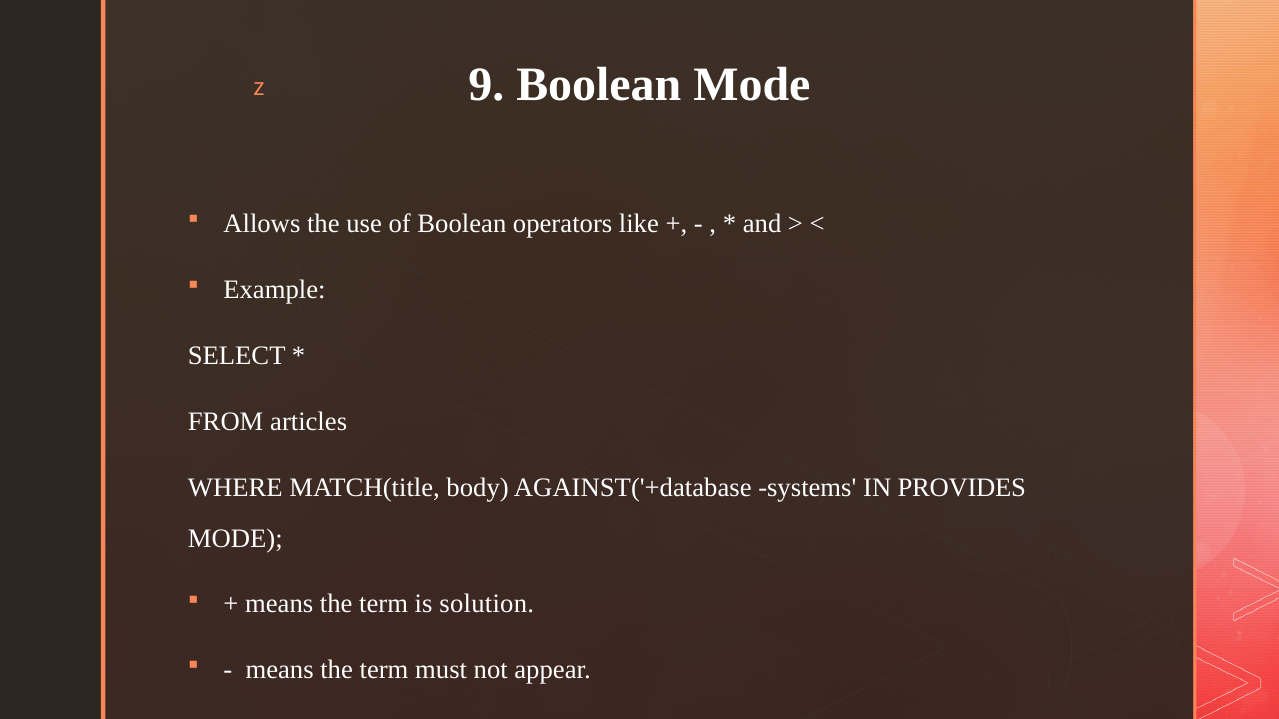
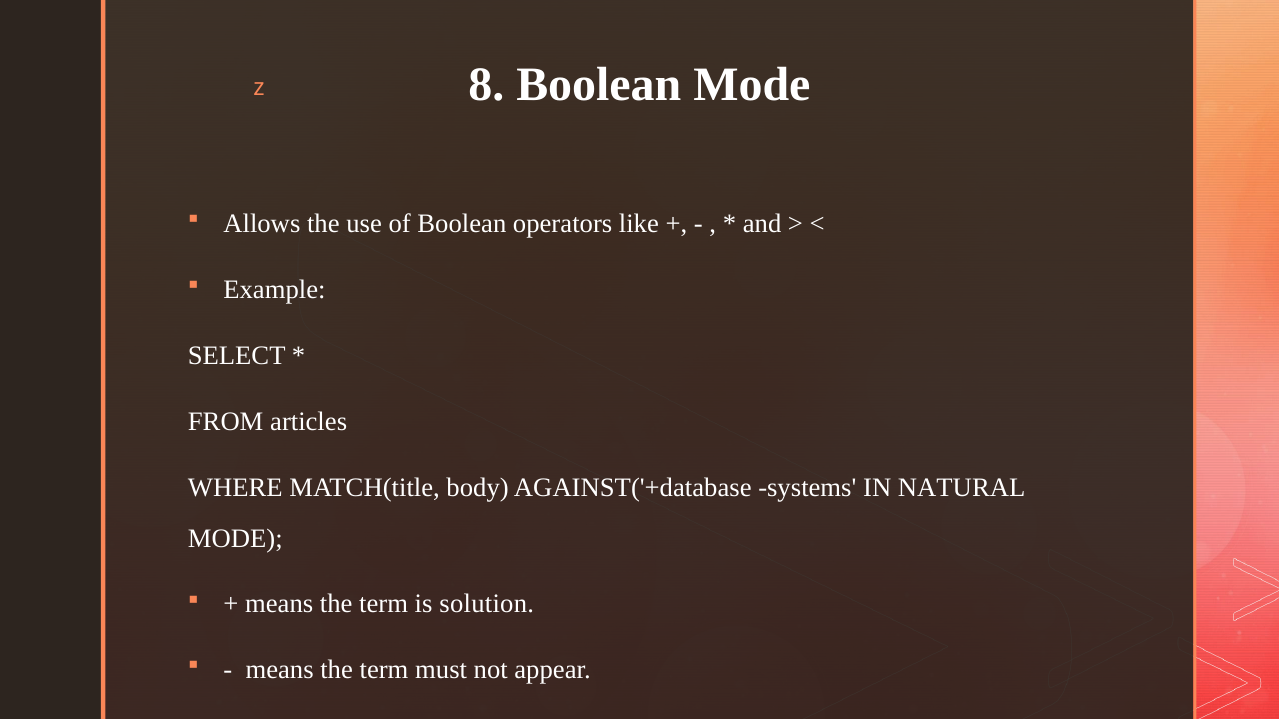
9: 9 -> 8 (486, 84)
PROVIDES: PROVIDES -> NATURAL (962, 488)
